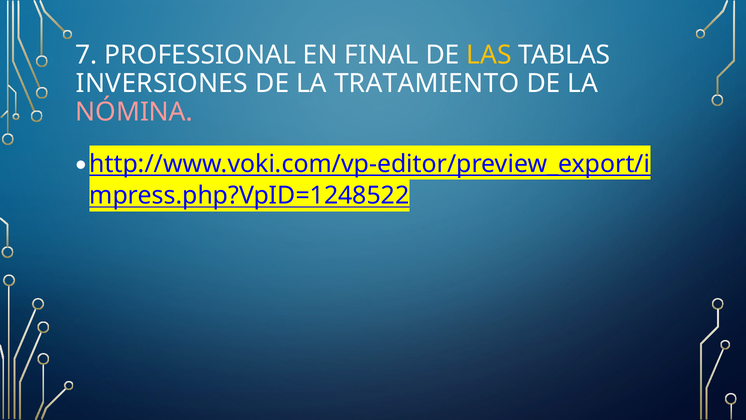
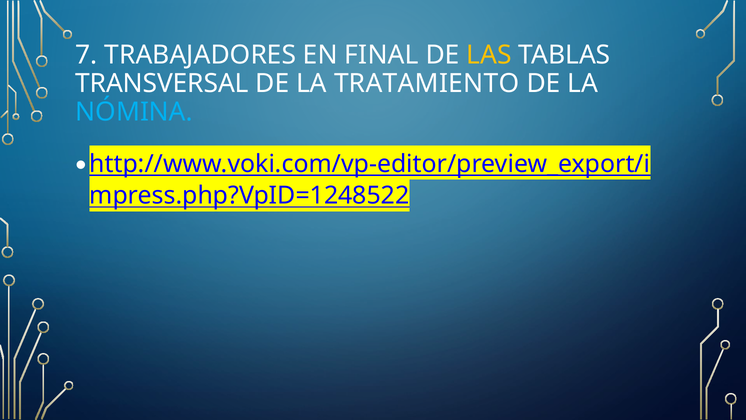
PROFESSIONAL: PROFESSIONAL -> TRABAJADORES (200, 55)
INVERSIONES: INVERSIONES -> TRANSVERSAL (162, 83)
NÓMINA colour: pink -> light blue (134, 112)
